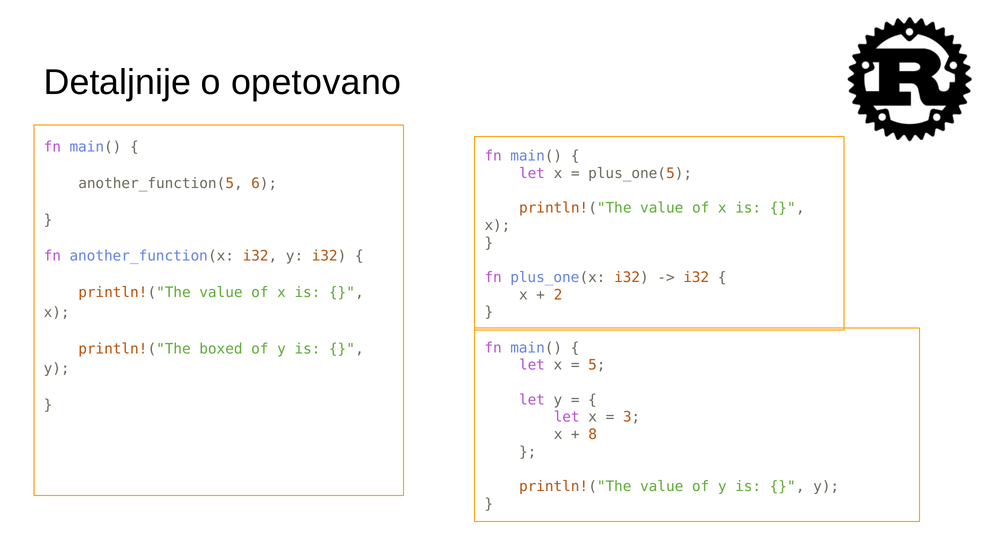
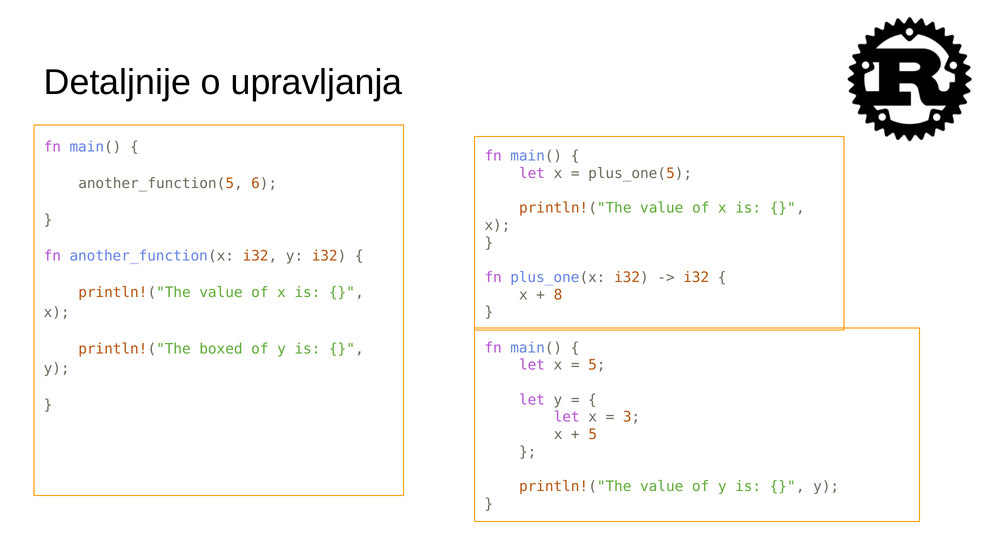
opetovano: opetovano -> upravljanja (316, 82)
2: 2 -> 8 (558, 295)
8: 8 -> 5 (593, 435)
